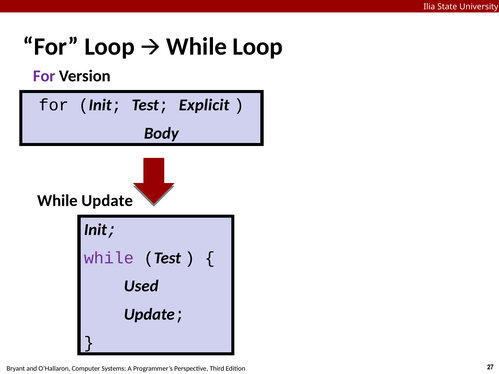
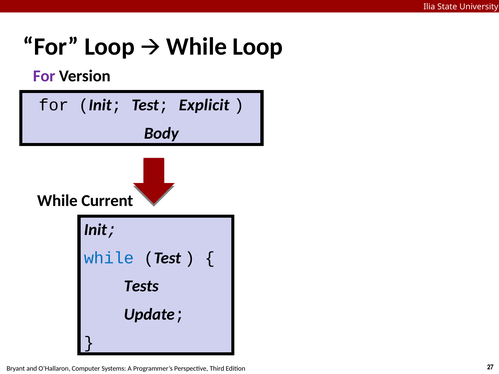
While Update: Update -> Current (107, 201)
while colour: purple -> blue (109, 258)
Used: Used -> Tests (141, 286)
